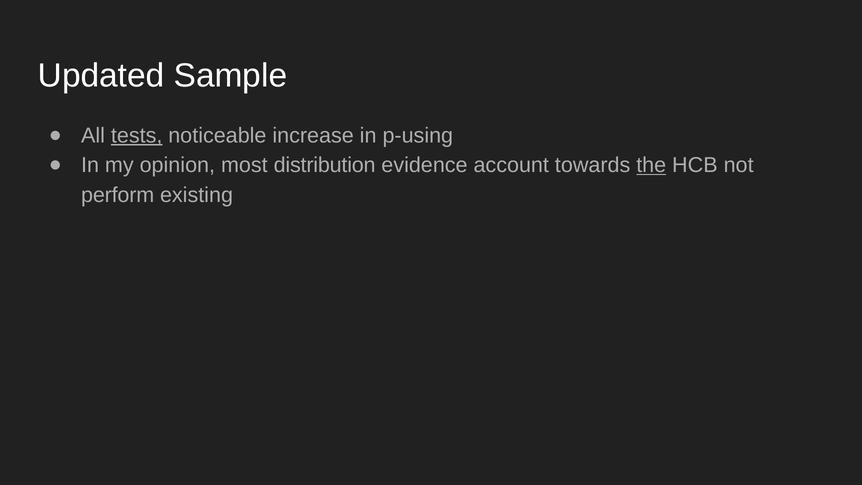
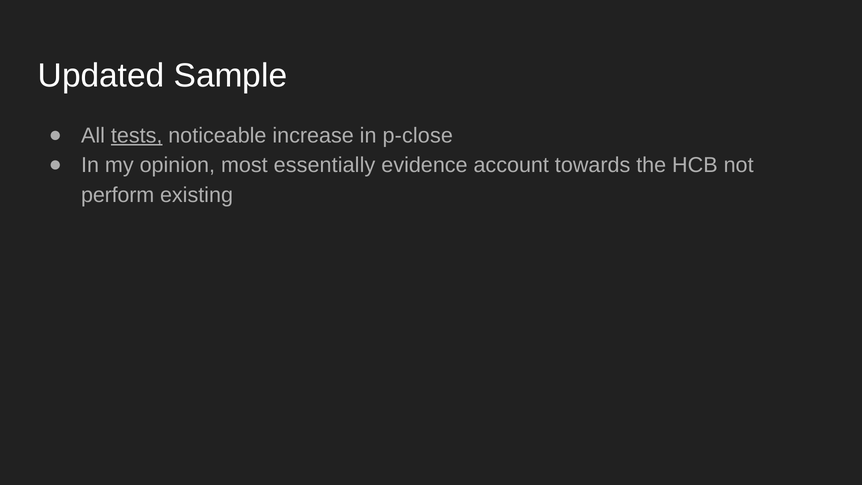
p-using: p-using -> p-close (418, 136)
distribution: distribution -> essentially (324, 165)
the underline: present -> none (651, 165)
